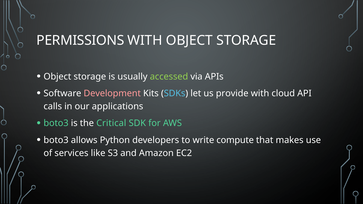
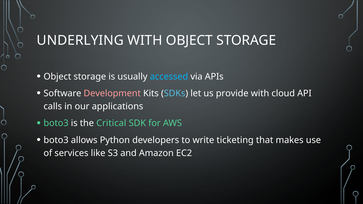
PERMISSIONS: PERMISSIONS -> UNDERLYING (80, 40)
accessed colour: light green -> light blue (169, 77)
compute: compute -> ticketing (235, 140)
